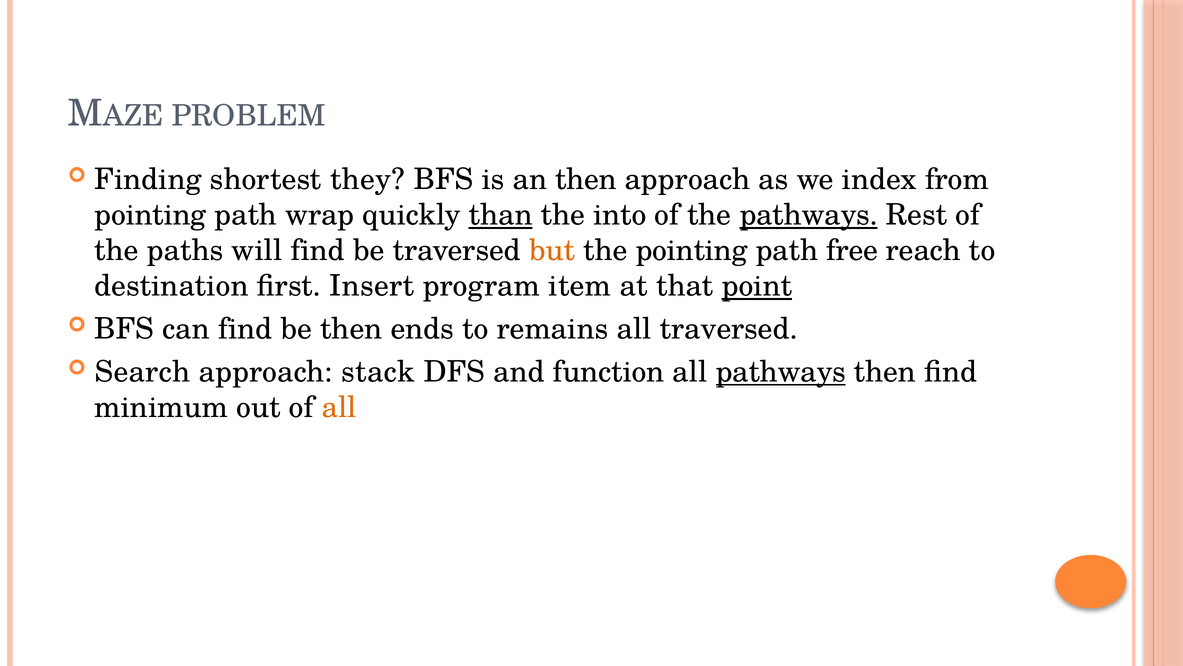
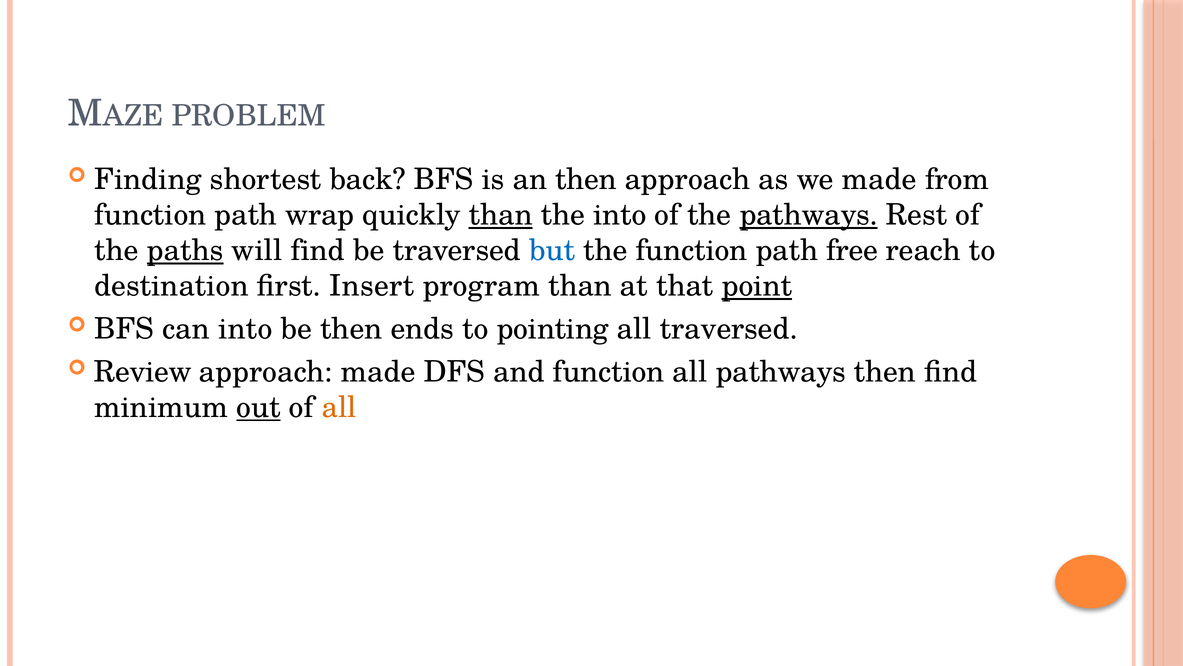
they: they -> back (368, 179)
we index: index -> made (879, 179)
pointing: pointing -> function (150, 215)
paths underline: none -> present (185, 250)
but colour: orange -> blue (552, 250)
the pointing: pointing -> function (692, 250)
program item: item -> than (580, 286)
can find: find -> into (245, 329)
remains: remains -> pointing (553, 329)
Search: Search -> Review (143, 372)
approach stack: stack -> made (378, 372)
pathways underline: present -> none (781, 372)
out underline: none -> present (258, 407)
